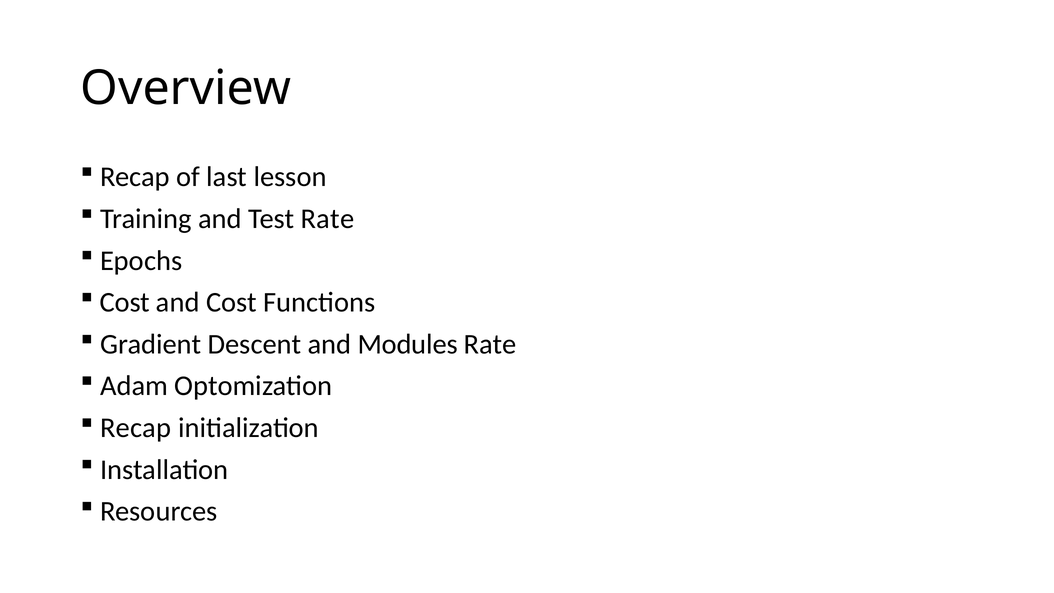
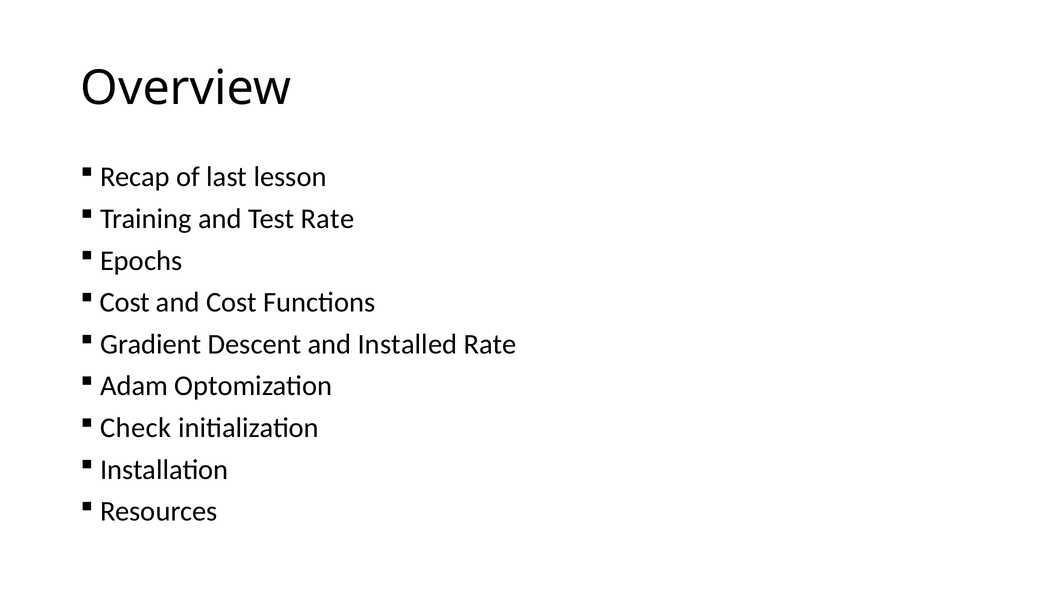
Modules: Modules -> Installed (408, 344)
Recap: Recap -> Check (136, 428)
